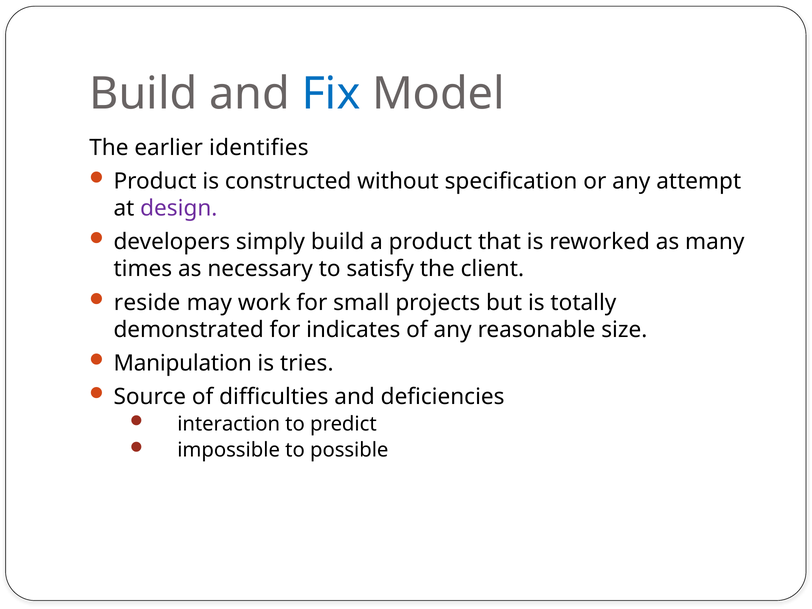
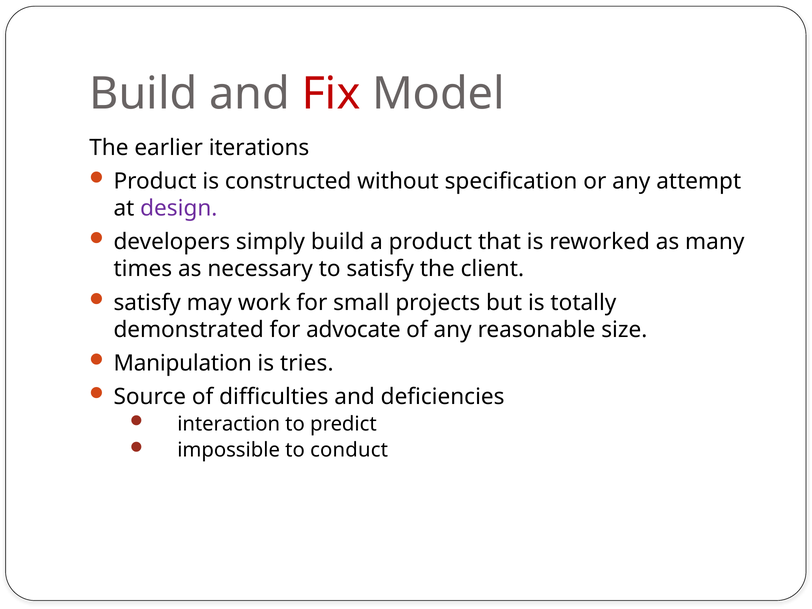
Fix colour: blue -> red (331, 94)
identifies: identifies -> iterations (259, 148)
reside: reside -> satisfy (147, 303)
indicates: indicates -> advocate (353, 330)
possible: possible -> conduct (349, 450)
